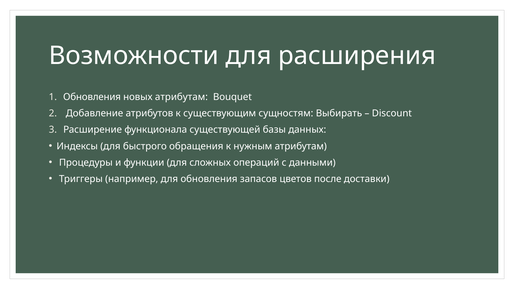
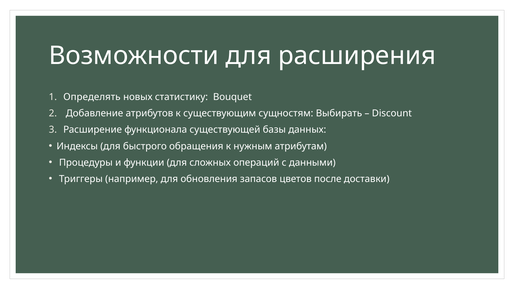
Обновления: Обновления -> Определять (92, 97)
новых атрибутам: атрибутам -> статистику (181, 97)
